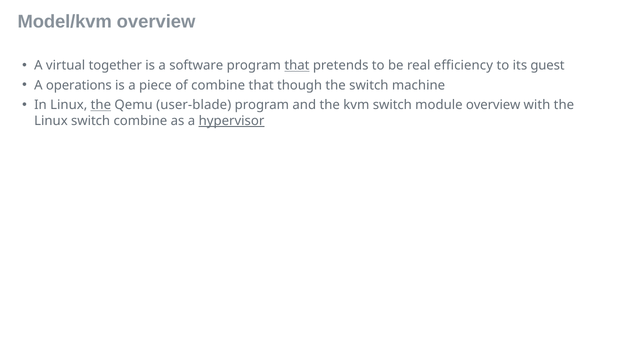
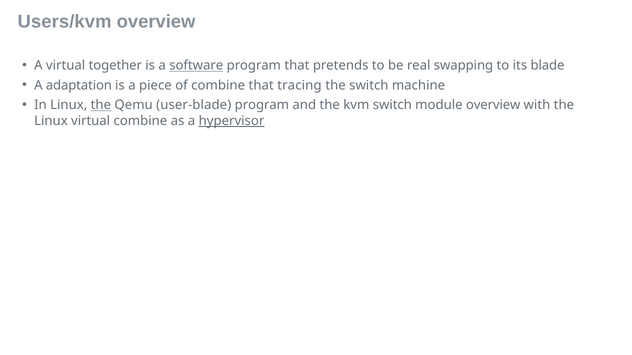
Model/kvm: Model/kvm -> Users/kvm (65, 22)
software underline: none -> present (196, 66)
that underline: present -> none (297, 66)
efficiency: efficiency -> swapping (464, 66)
guest: guest -> blade (547, 66)
operations: operations -> adaptation (79, 85)
though: though -> tracing (299, 85)
Linux switch: switch -> virtual (91, 121)
